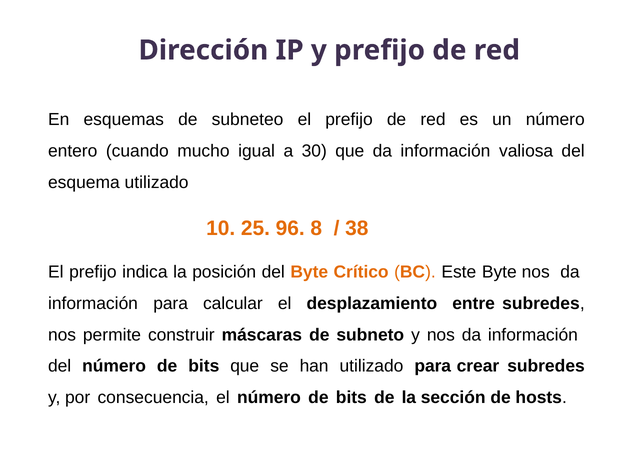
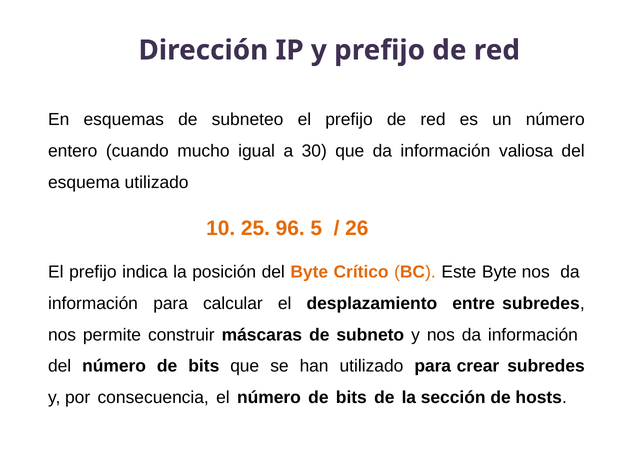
8: 8 -> 5 (316, 229)
38: 38 -> 26 (357, 229)
